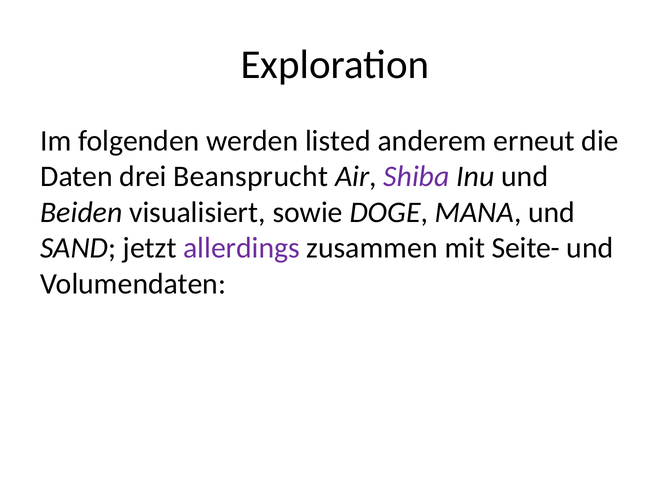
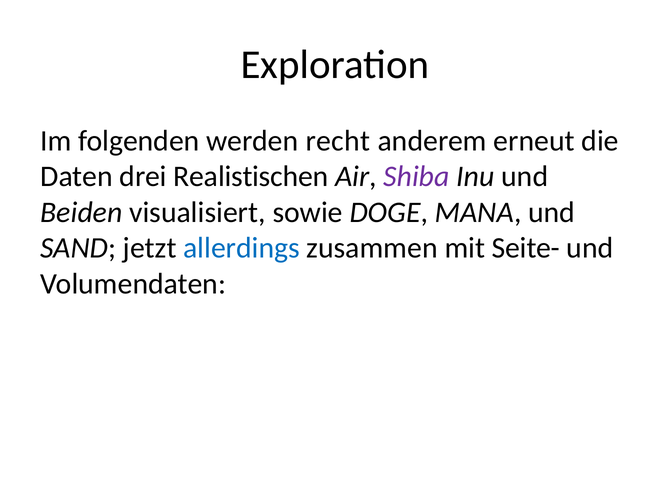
listed: listed -> recht (338, 141)
Beansprucht: Beansprucht -> Realistischen (251, 176)
allerdings colour: purple -> blue (241, 248)
